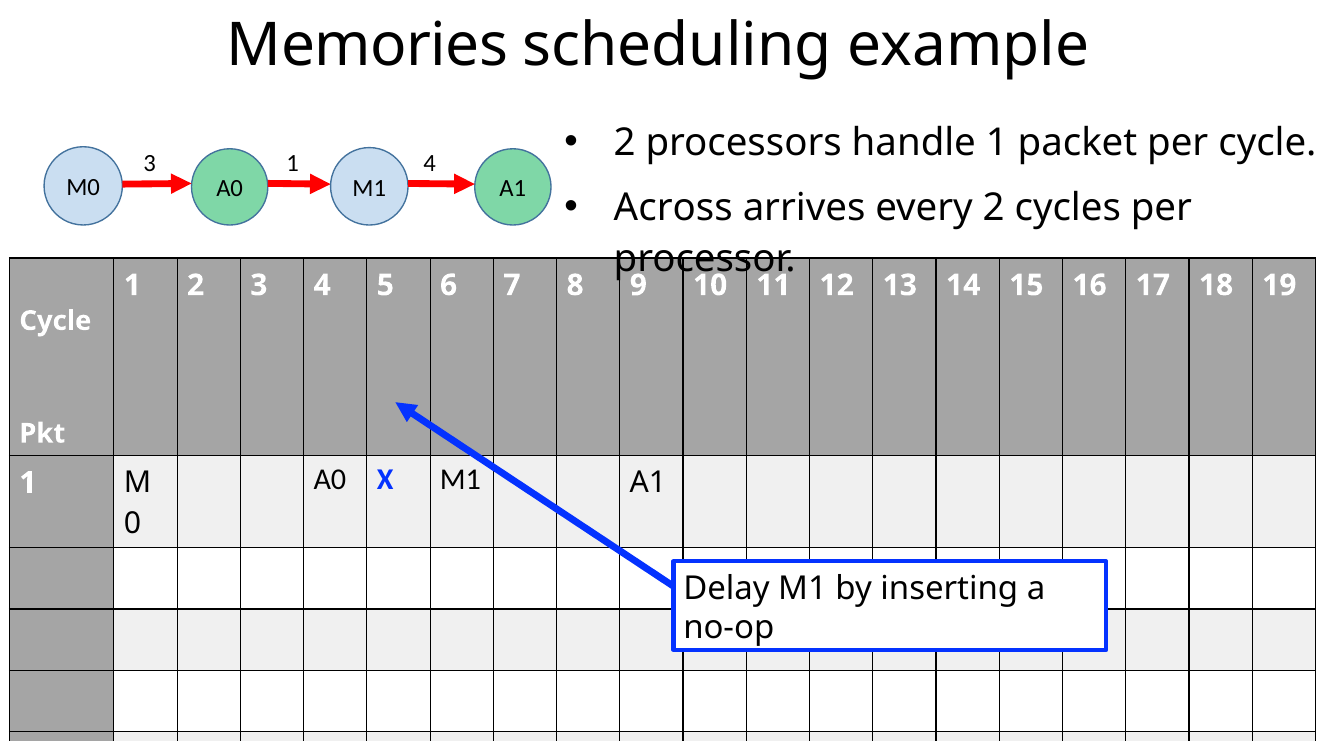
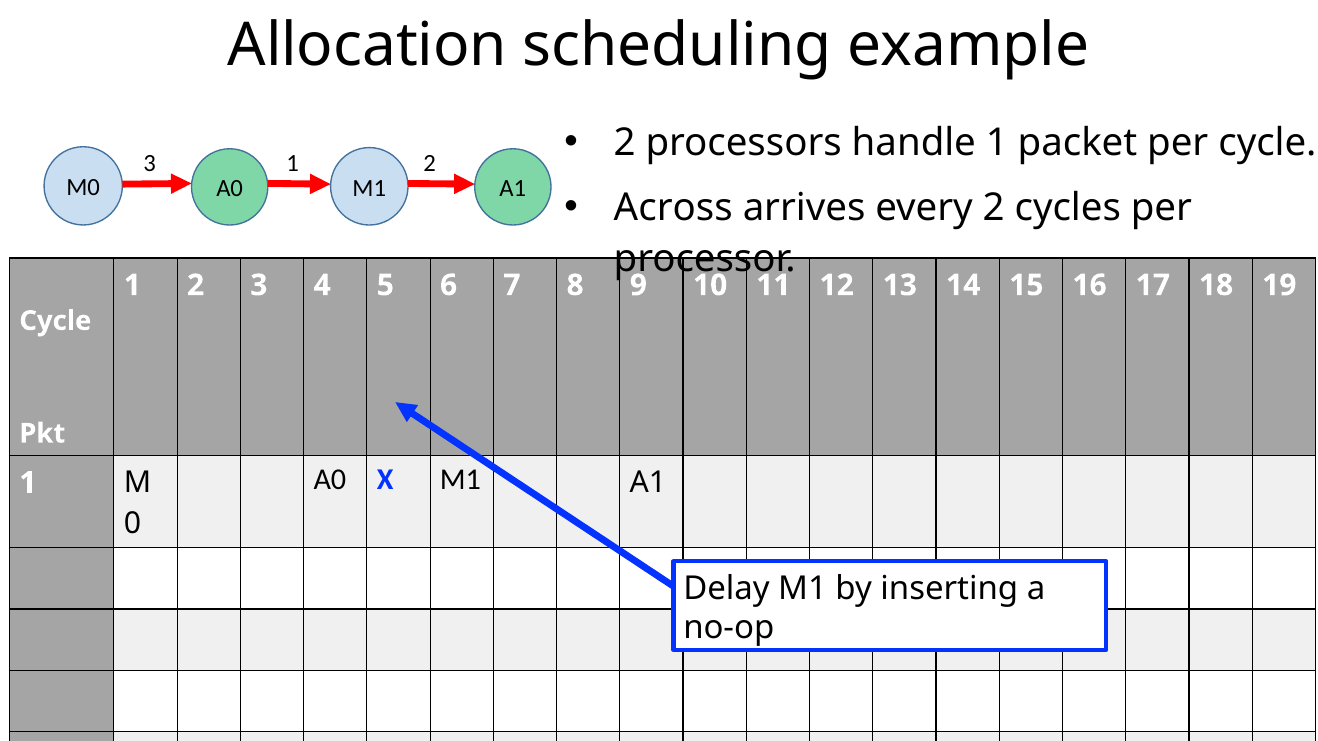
Memories: Memories -> Allocation (367, 45)
3 1 4: 4 -> 2 (430, 164)
